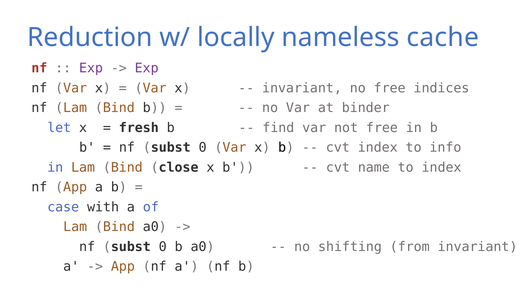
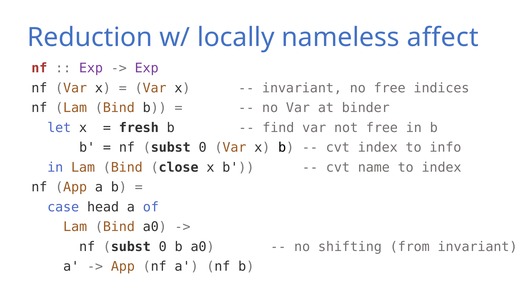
cache: cache -> affect (443, 37)
with: with -> head (103, 207)
